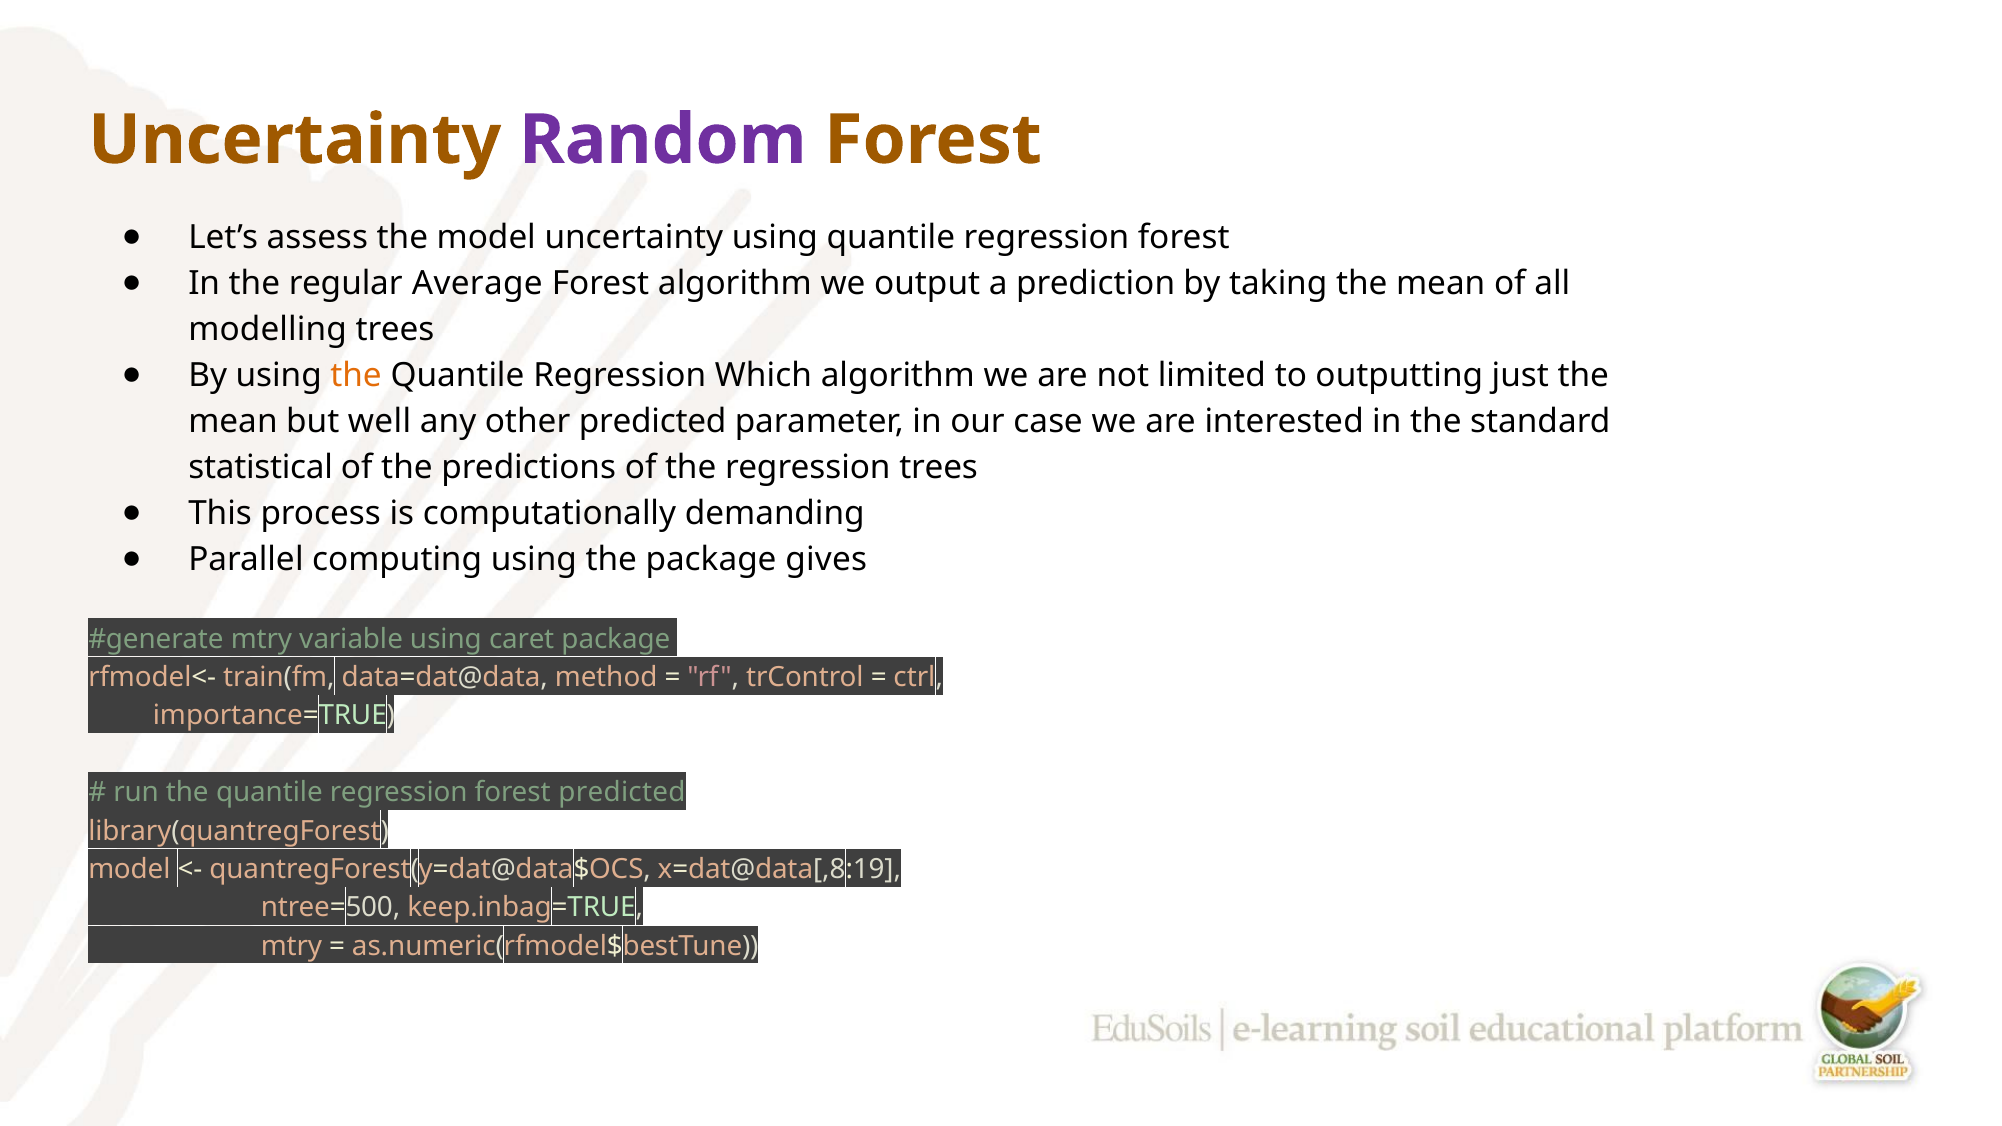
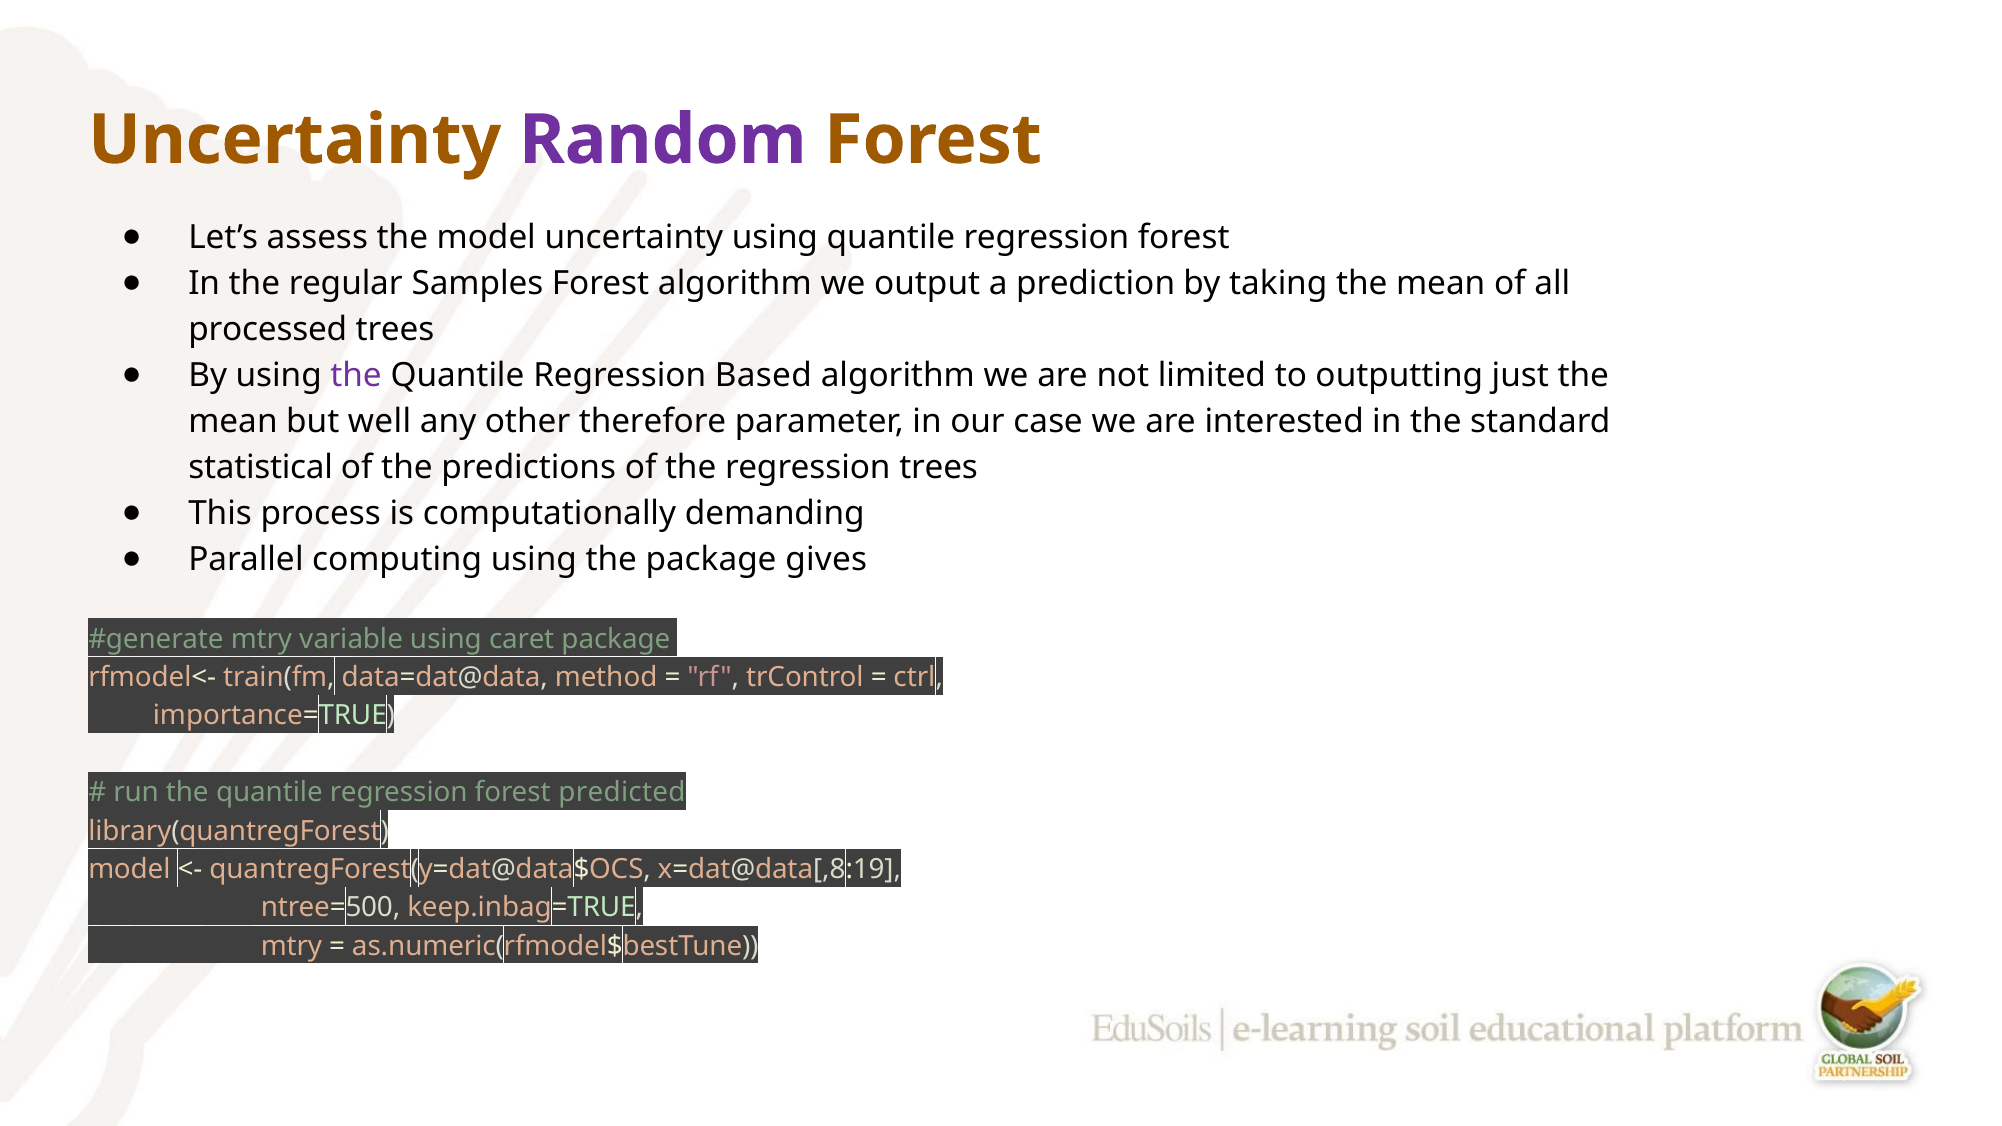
Average: Average -> Samples (477, 283)
modelling: modelling -> processed (268, 329)
the colour: orange -> purple (356, 375)
Which: Which -> Based (763, 375)
other predicted: predicted -> therefore (653, 421)
